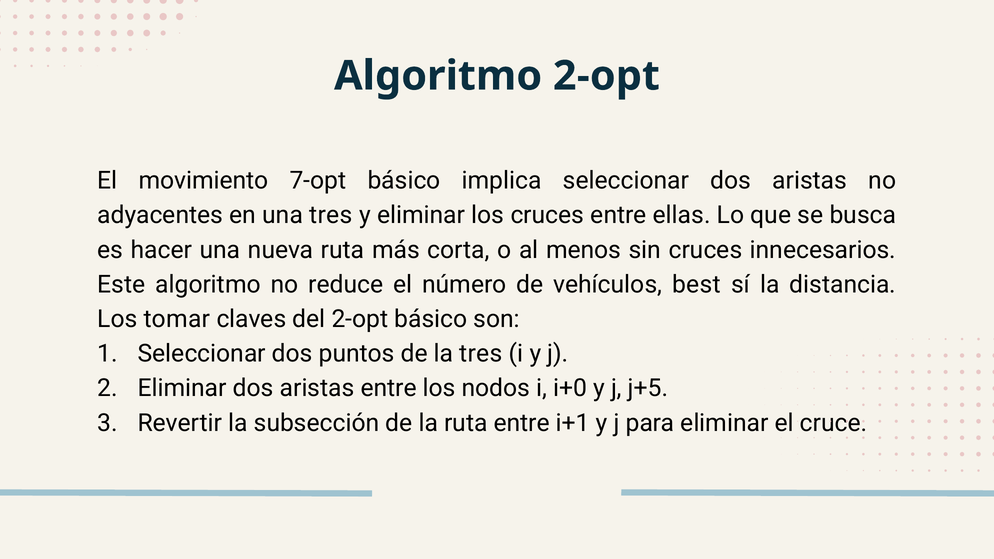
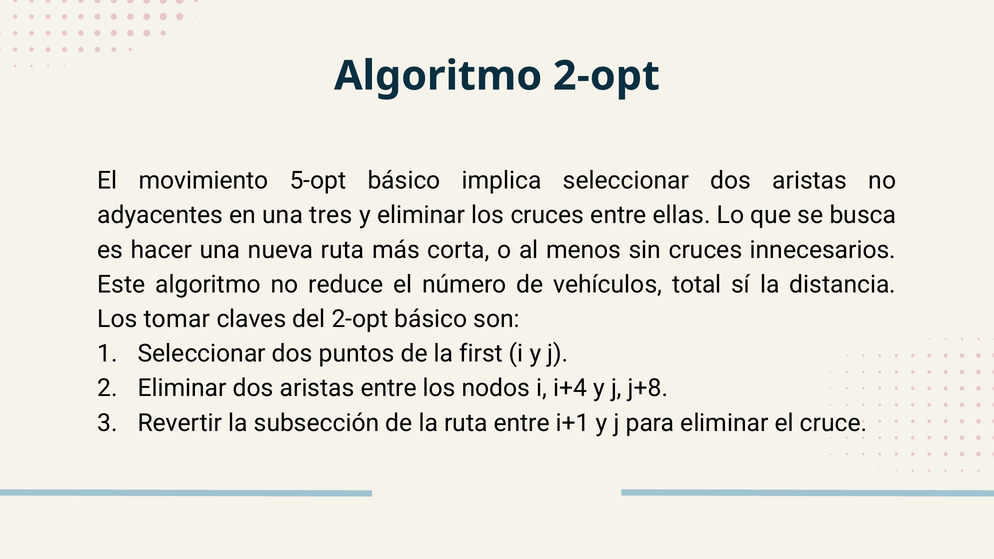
7-opt: 7-opt -> 5-opt (318, 181)
best: best -> total (697, 285)
la tres: tres -> first (481, 354)
i+0: i+0 -> i+4 (570, 388)
j+5: j+5 -> j+8 (648, 388)
